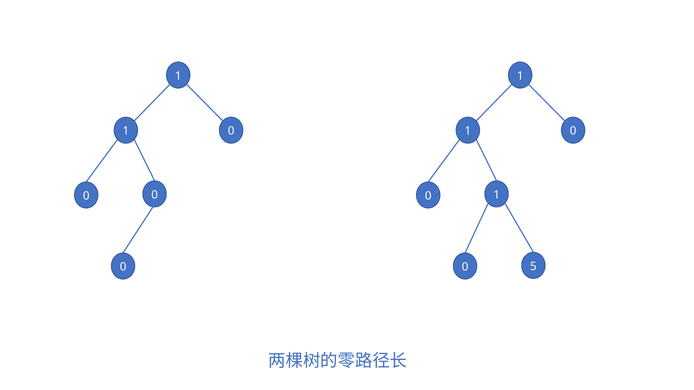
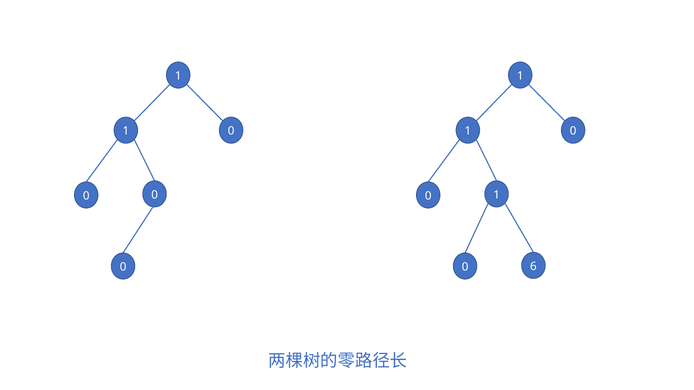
5: 5 -> 6 (533, 267)
